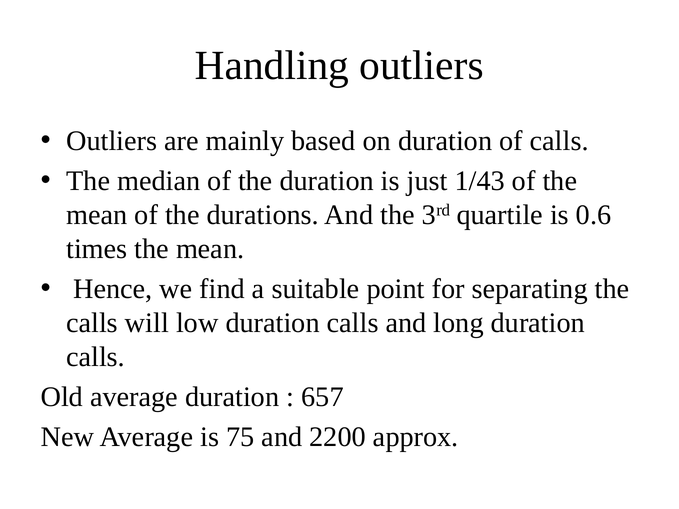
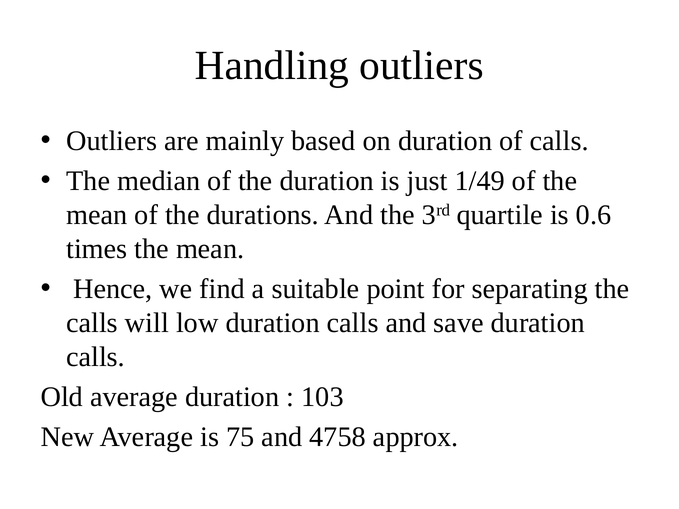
1/43: 1/43 -> 1/49 (480, 181)
long: long -> save (459, 323)
657: 657 -> 103 (322, 397)
2200: 2200 -> 4758 (338, 437)
